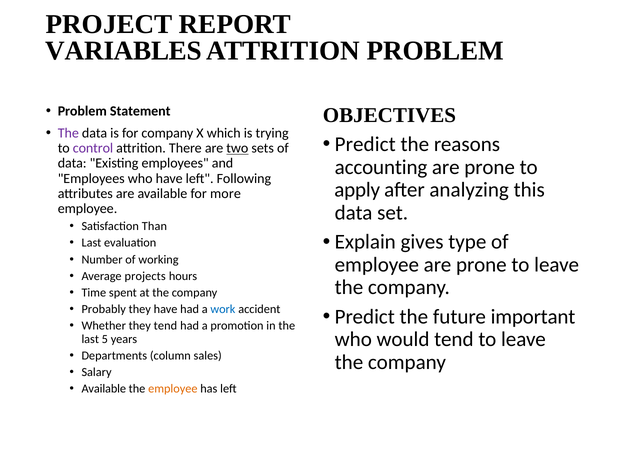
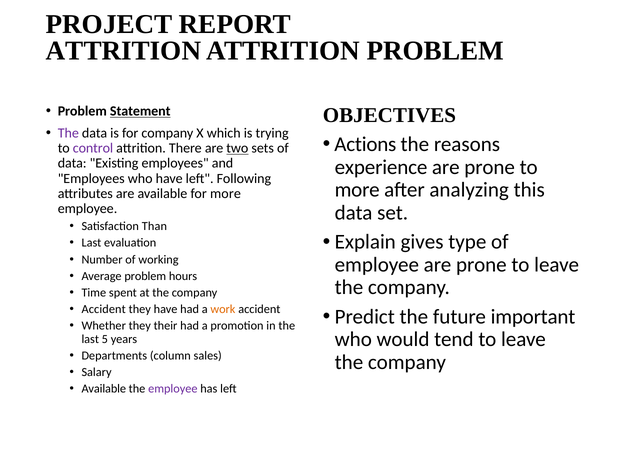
VARIABLES: VARIABLES -> ATTRITION (124, 51)
Statement underline: none -> present (140, 111)
Predict: Predict -> Actions (365, 144)
accounting: accounting -> experience (381, 167)
apply: apply -> more (357, 190)
Average projects: projects -> problem (145, 276)
Probably: Probably -> Accident (104, 309)
work colour: blue -> orange (223, 309)
they tend: tend -> their (166, 326)
employee colour: orange -> purple (173, 389)
